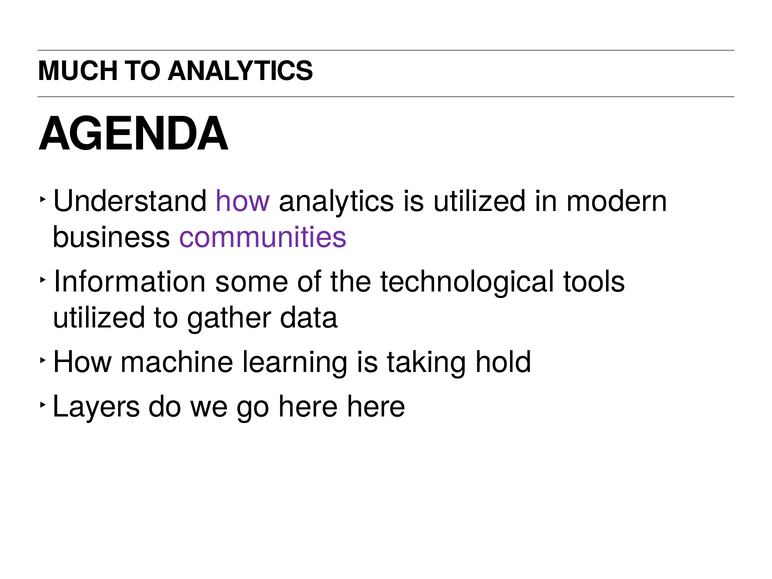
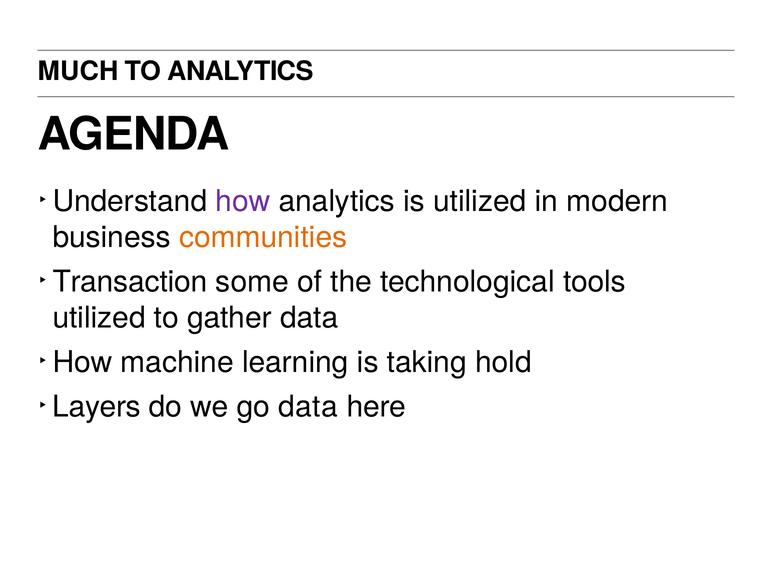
communities colour: purple -> orange (263, 237)
Information: Information -> Transaction (130, 282)
go here: here -> data (308, 407)
